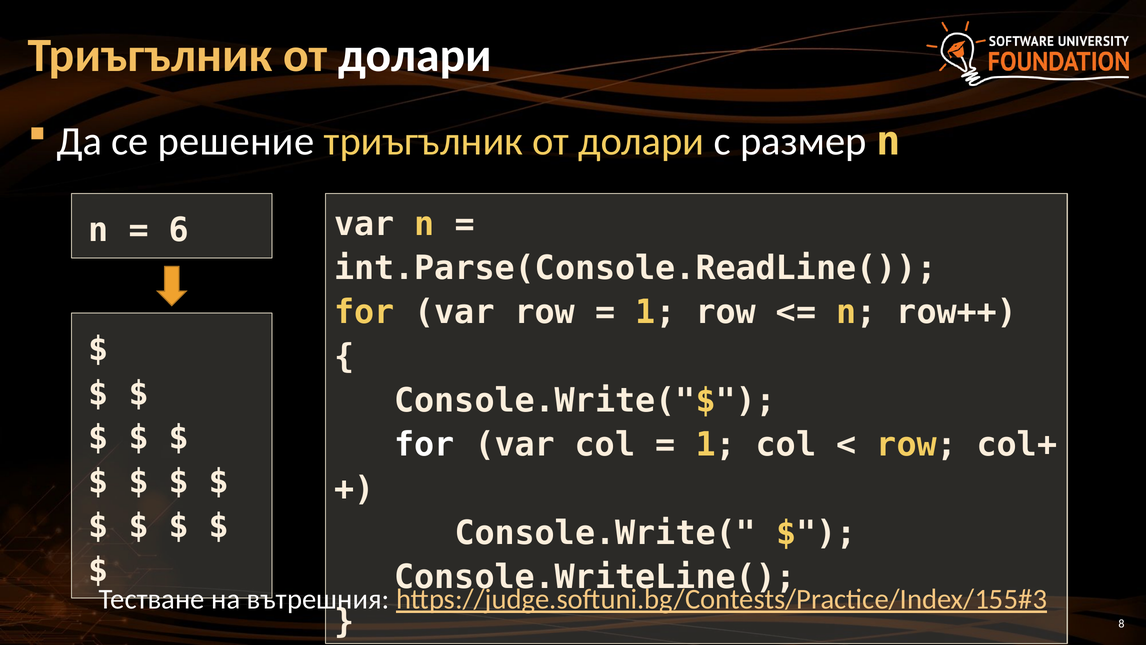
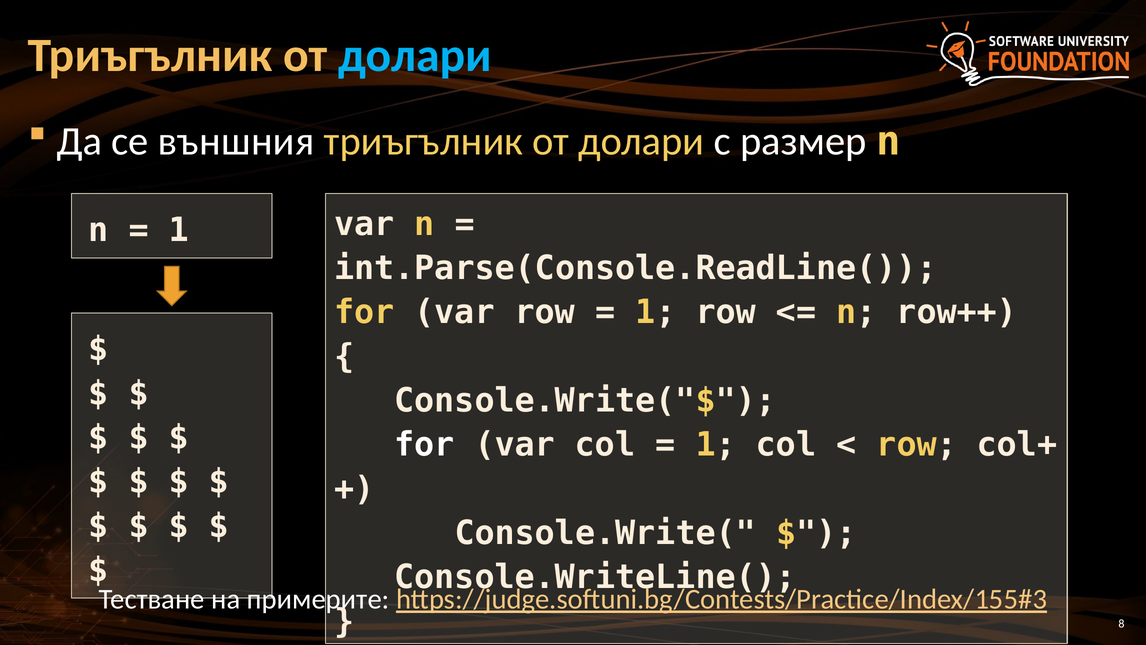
долари colour: white -> light blue (415, 56)
решение: решение -> външния (236, 141)
6: 6 -> 1 (179, 230)
вътрешния: вътрешния -> примерите (318, 599)
